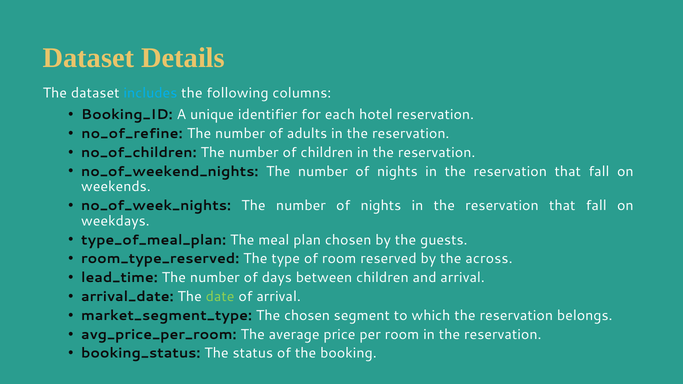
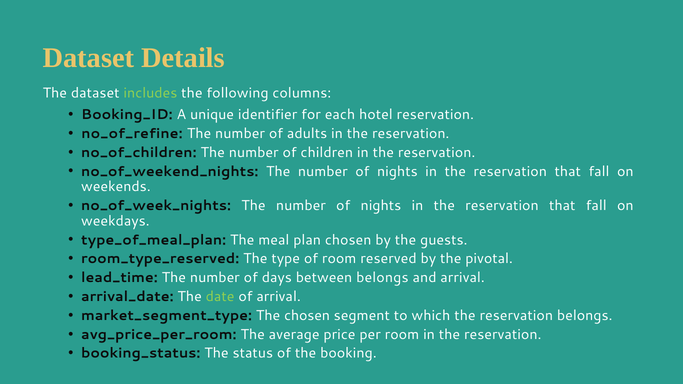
includes colour: light blue -> light green (150, 93)
across: across -> pivotal (489, 259)
between children: children -> belongs (382, 278)
